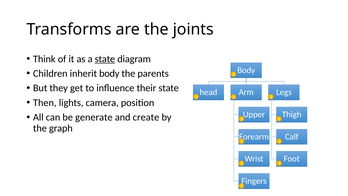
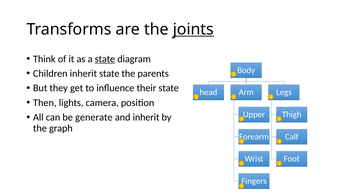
joints underline: none -> present (193, 29)
inherit body: body -> state (109, 73)
and create: create -> inherit (146, 117)
